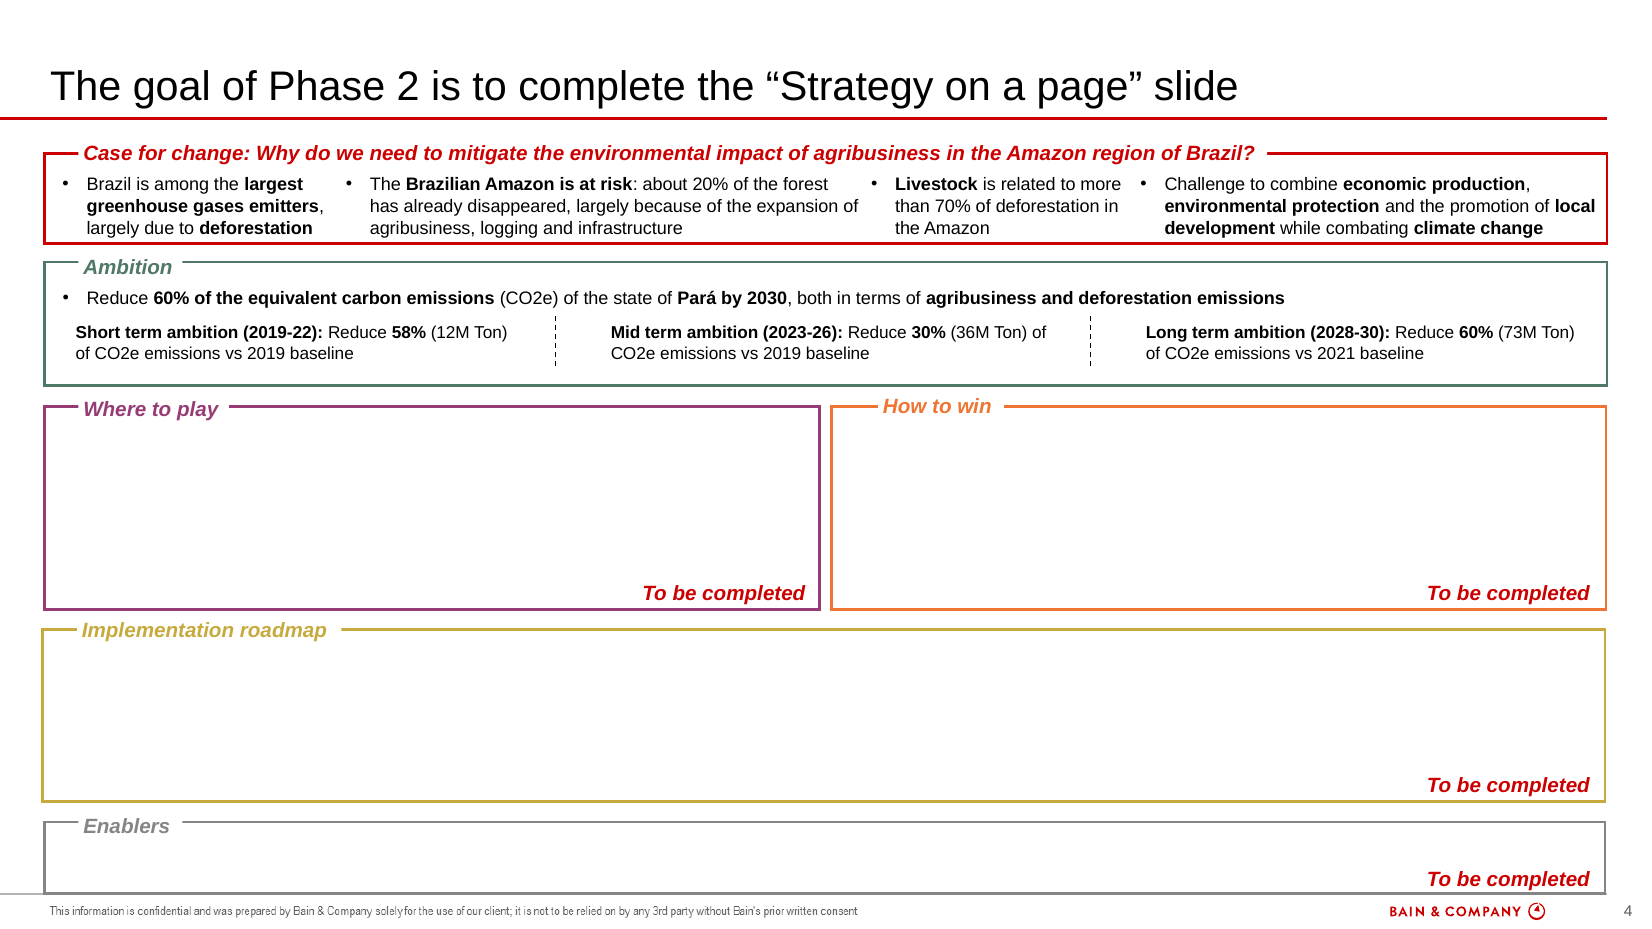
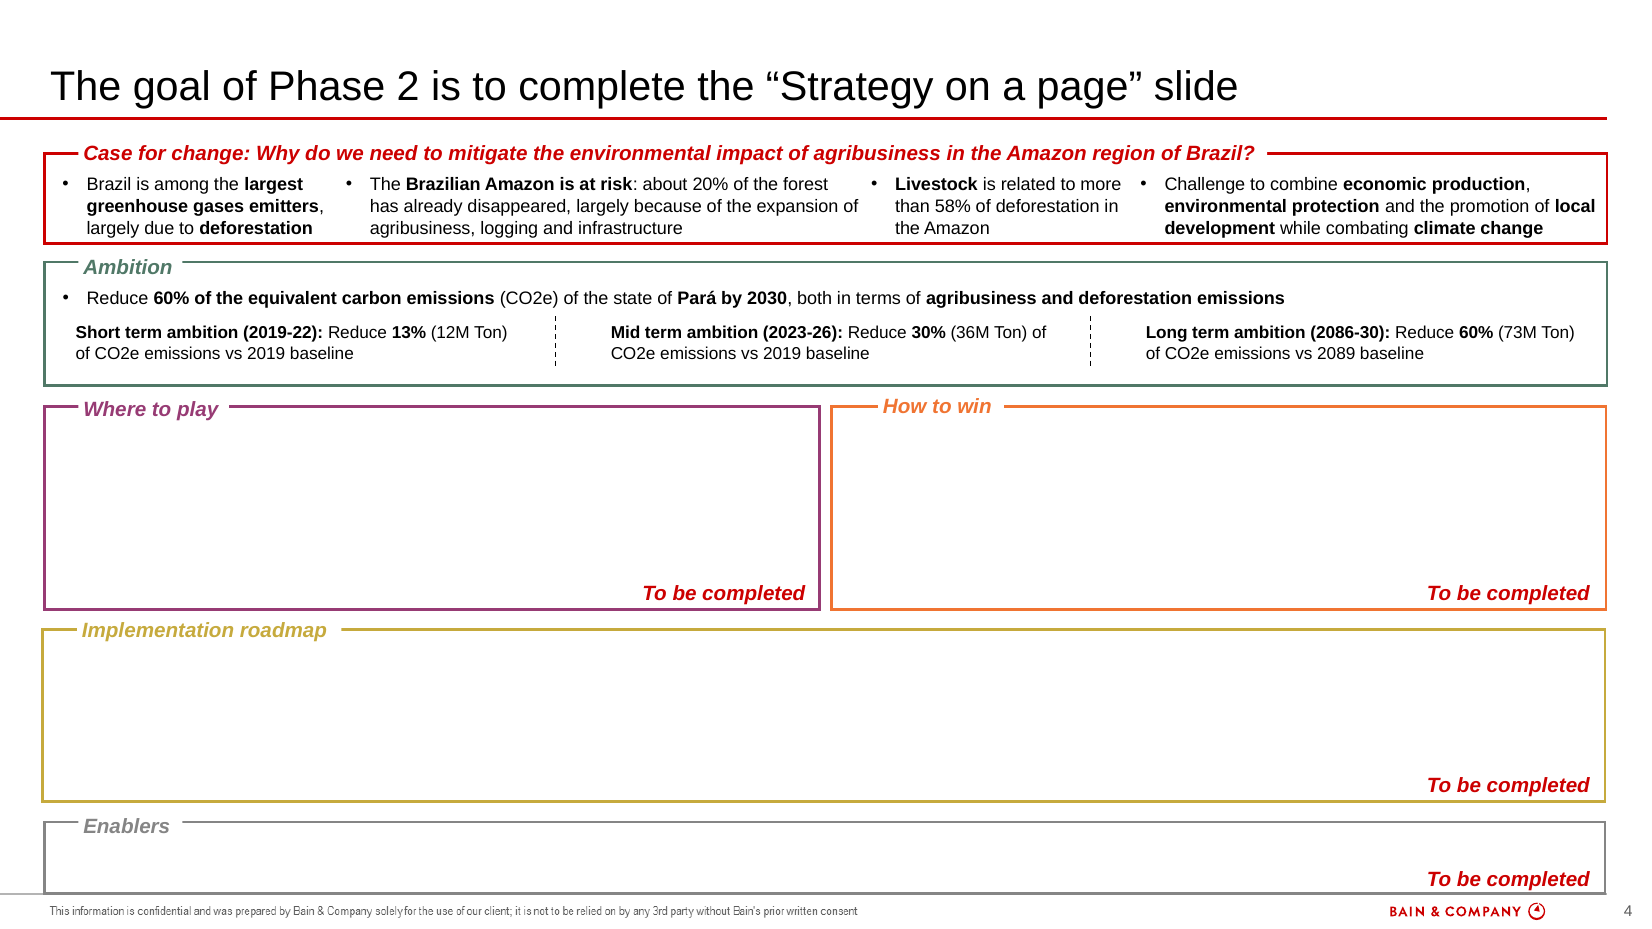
70%: 70% -> 58% (953, 207)
58%: 58% -> 13% (409, 333)
2028-30: 2028-30 -> 2086-30 (1350, 333)
2021: 2021 -> 2089 (1336, 353)
